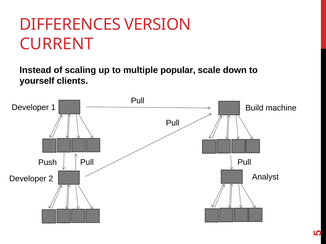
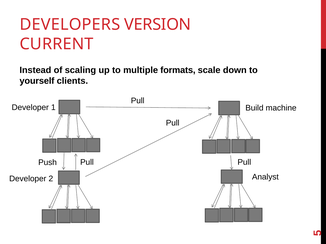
DIFFERENCES: DIFFERENCES -> DEVELOPERS (70, 25)
popular: popular -> formats (178, 70)
